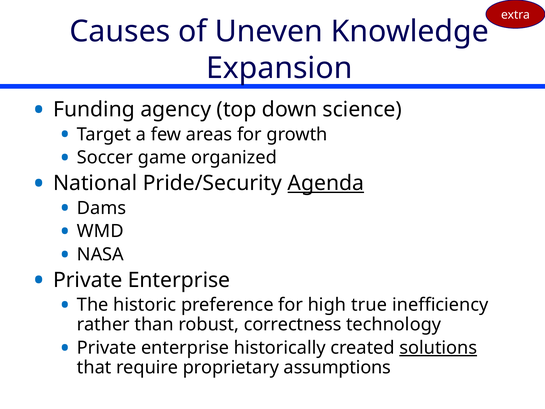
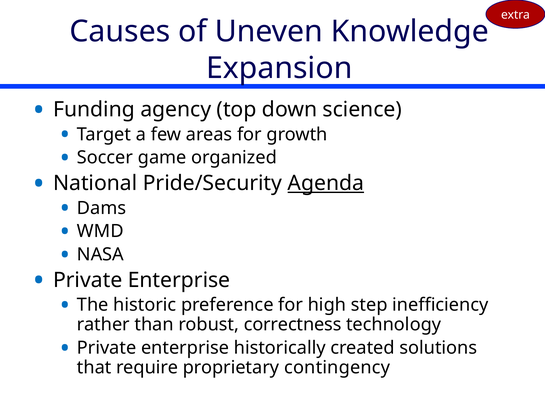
true: true -> step (369, 305)
solutions underline: present -> none (438, 348)
assumptions: assumptions -> contingency (337, 367)
